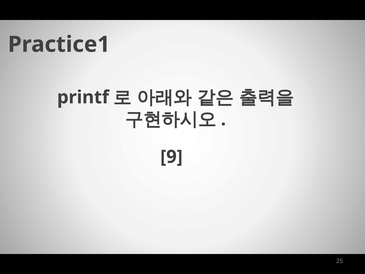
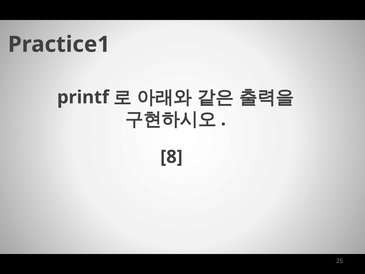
9: 9 -> 8 (171, 157)
